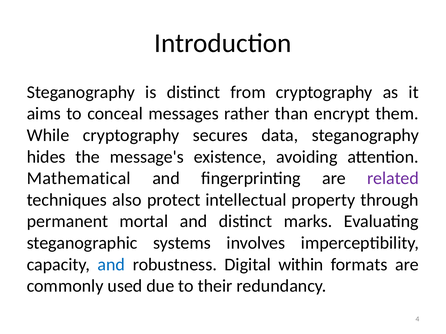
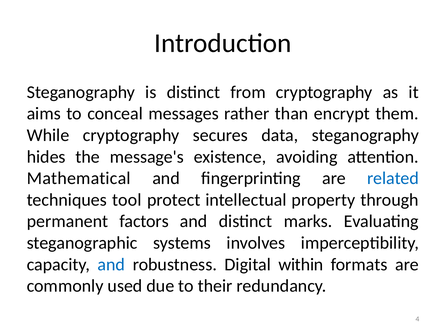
related colour: purple -> blue (393, 179)
also: also -> tool (127, 200)
mortal: mortal -> factors (144, 222)
